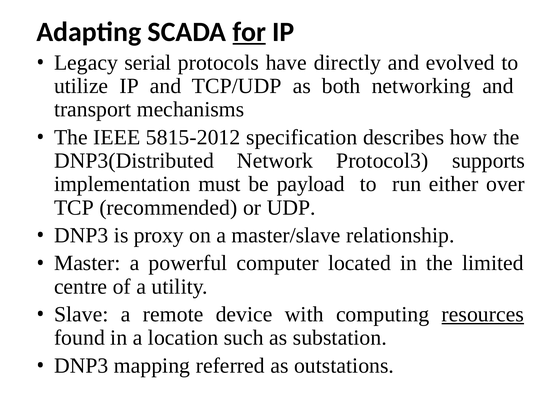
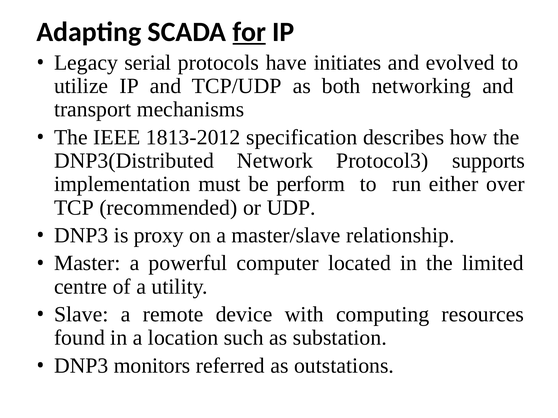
directly: directly -> initiates (348, 63)
5815-2012: 5815-2012 -> 1813-2012 (193, 137)
payload: payload -> perform (311, 184)
resources underline: present -> none (483, 315)
mapping: mapping -> monitors (152, 366)
